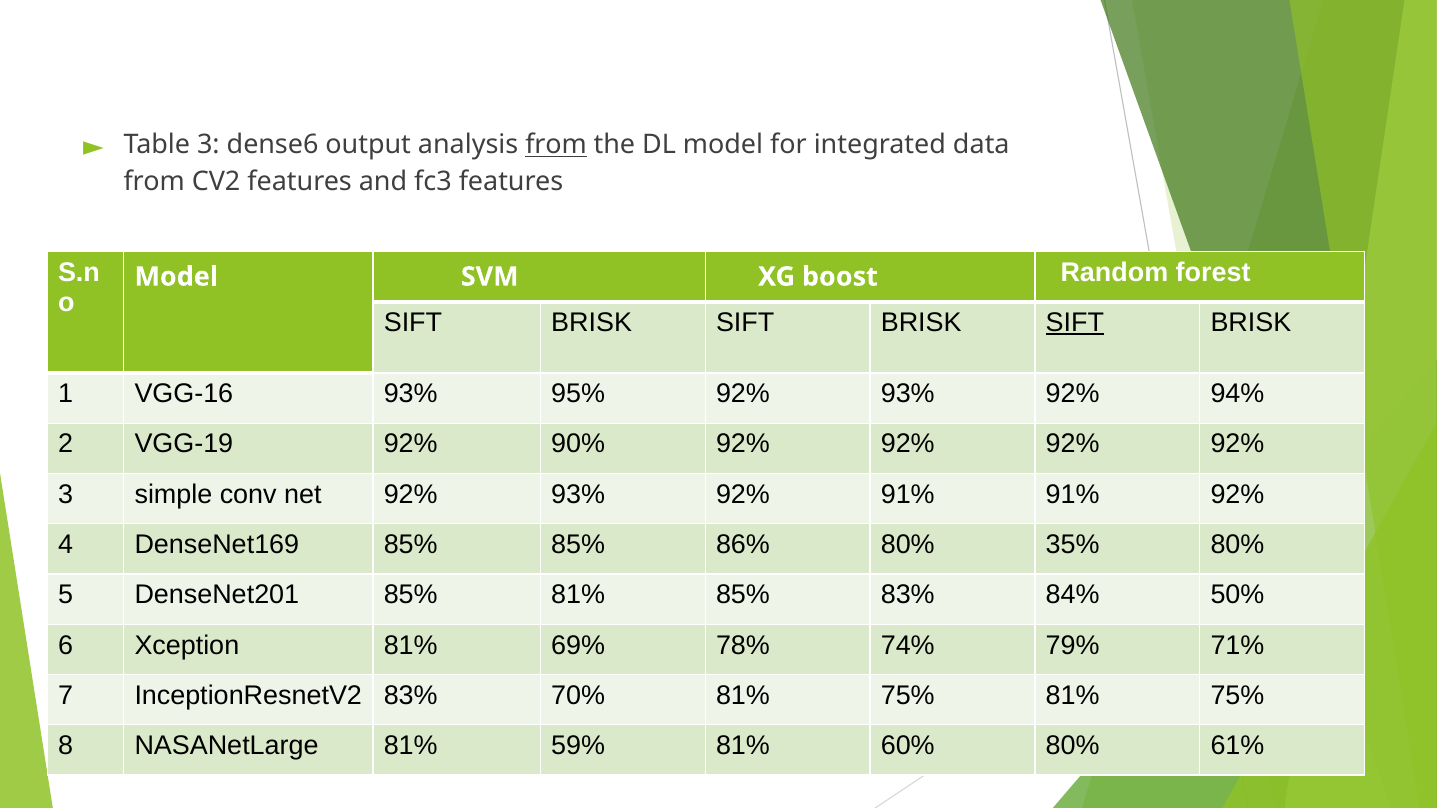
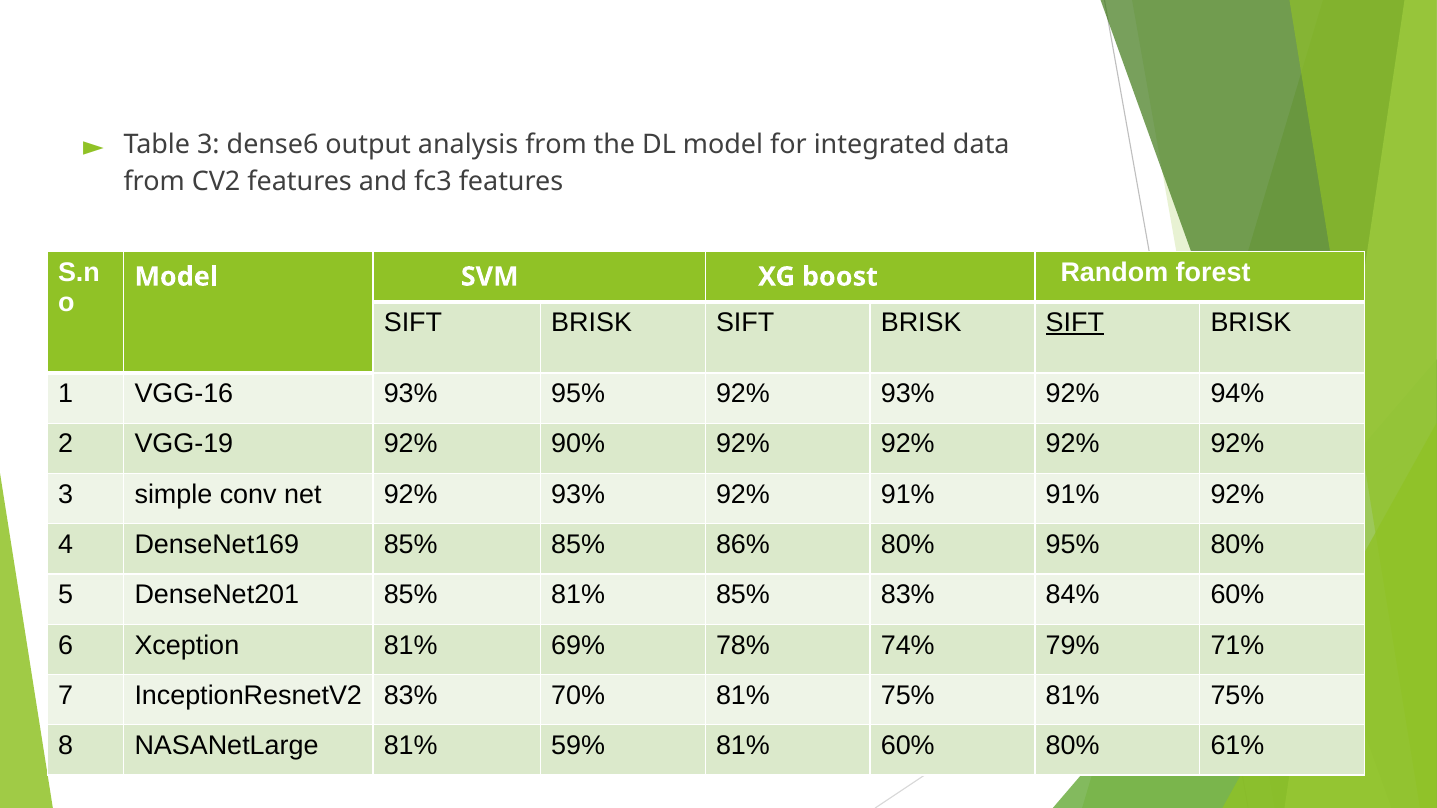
from underline: present -> none (556, 145)
80% 35%: 35% -> 95% (1073, 545)
84% 50%: 50% -> 60% (1237, 595)
